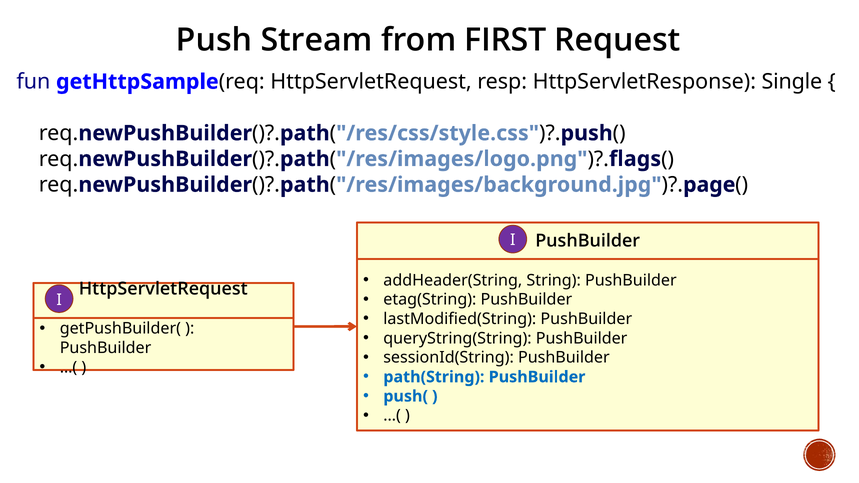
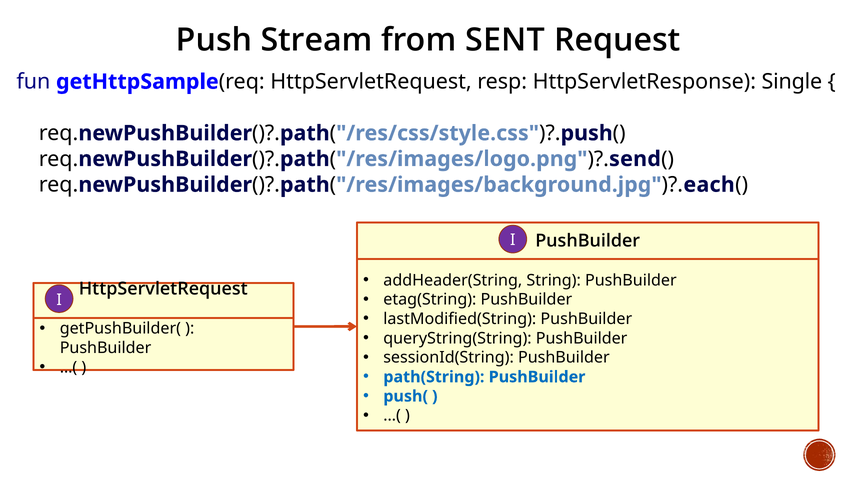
FIRST: FIRST -> SENT (505, 40)
flags: flags -> send (635, 159)
page: page -> each (709, 185)
